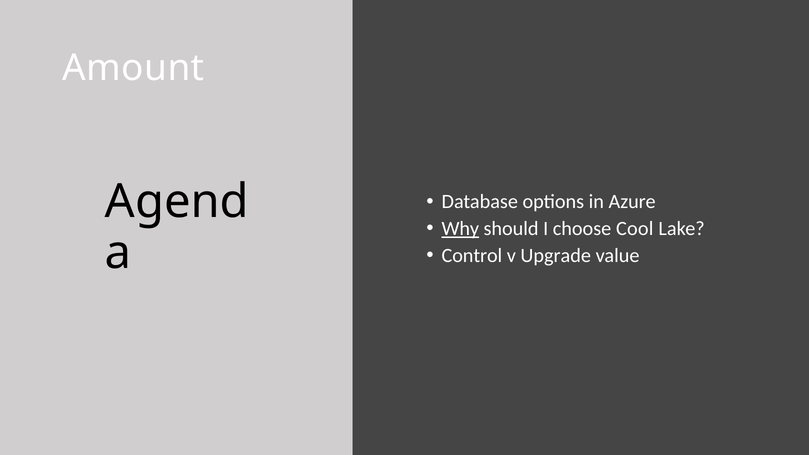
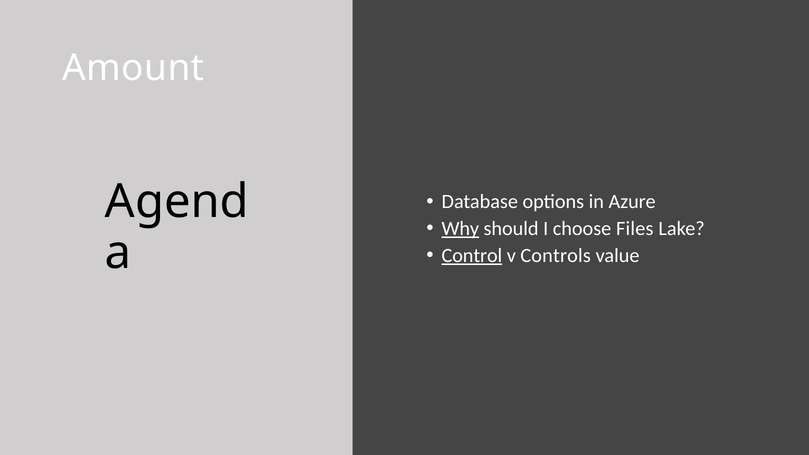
Cool: Cool -> Files (635, 229)
Control underline: none -> present (472, 256)
Upgrade: Upgrade -> Controls (556, 256)
